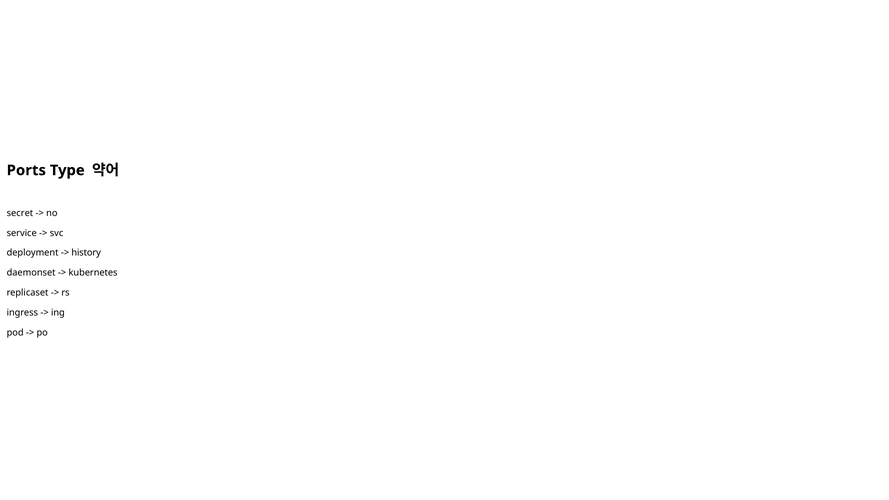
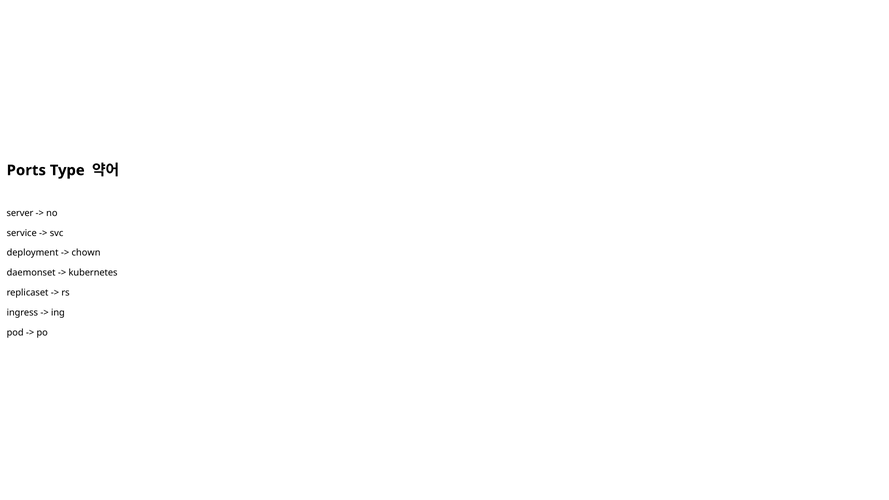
secret: secret -> server (20, 213)
history: history -> chown (86, 253)
